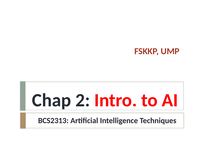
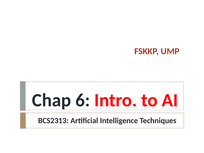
2: 2 -> 6 (83, 100)
